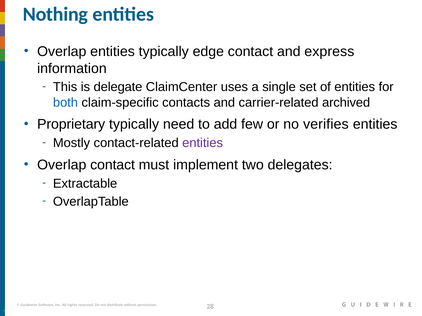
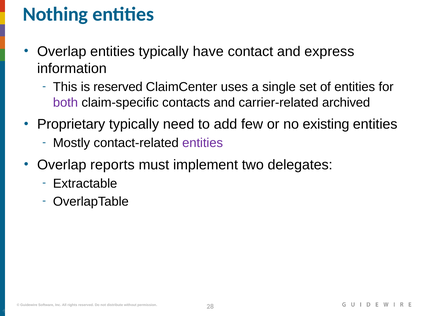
edge: edge -> have (208, 52)
is delegate: delegate -> reserved (118, 87)
both colour: blue -> purple (65, 103)
verifies: verifies -> existing (326, 125)
Overlap contact: contact -> reports (112, 165)
